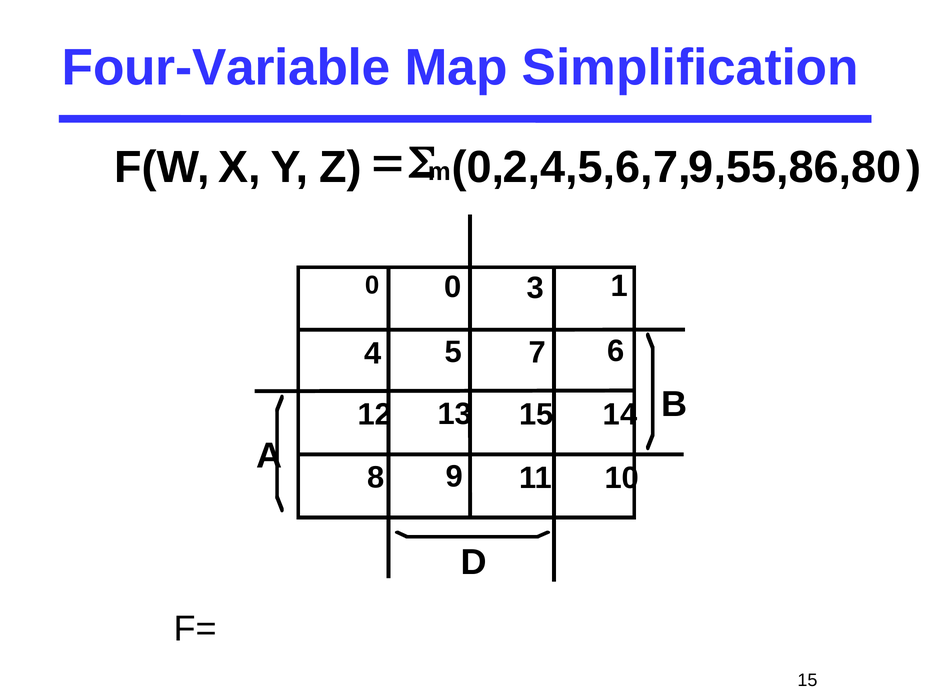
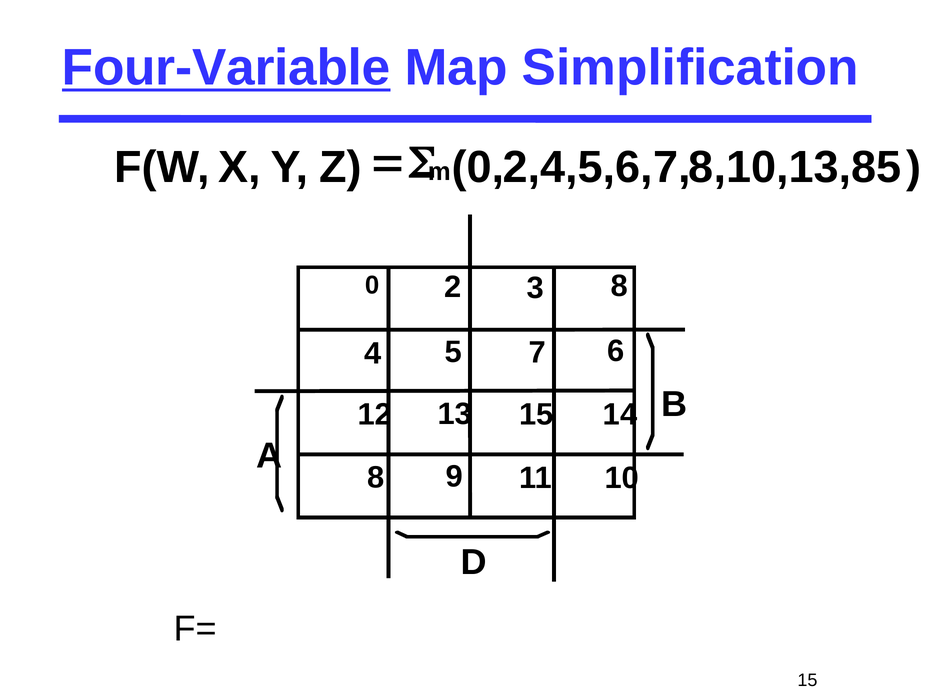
Four-Variable underline: none -> present (226, 68)
9,55,86,80: 9,55,86,80 -> 8,10,13,85 (795, 167)
0 0: 0 -> 2 (453, 287)
3 1: 1 -> 8 (619, 286)
